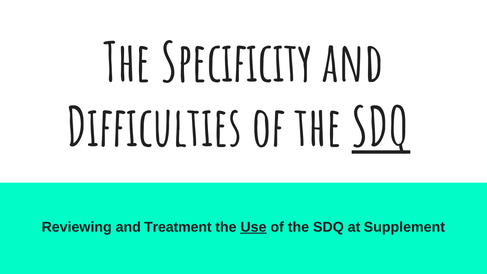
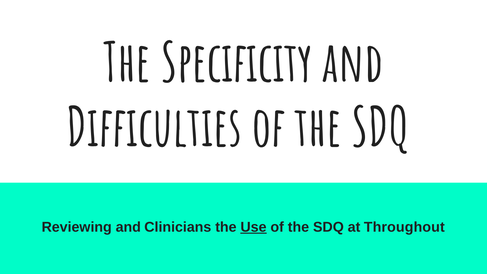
SDQ underline: present -> none (381, 129)
Treatment: Treatment -> Clinicians (178, 227)
Supplement: Supplement -> Throughout (404, 227)
